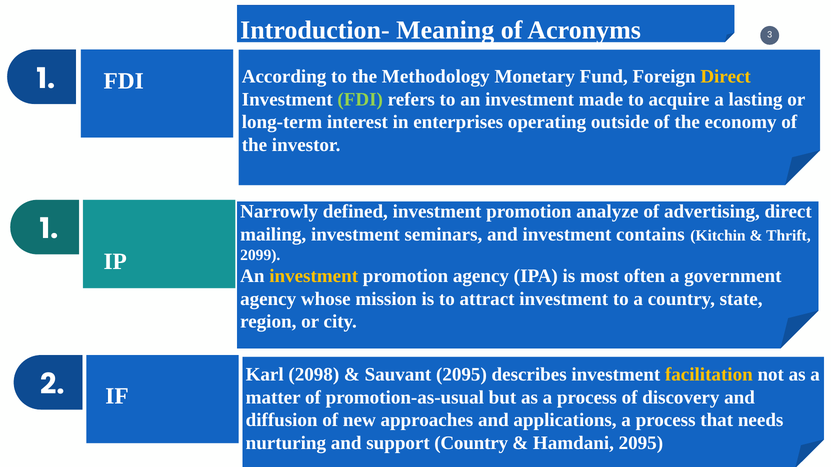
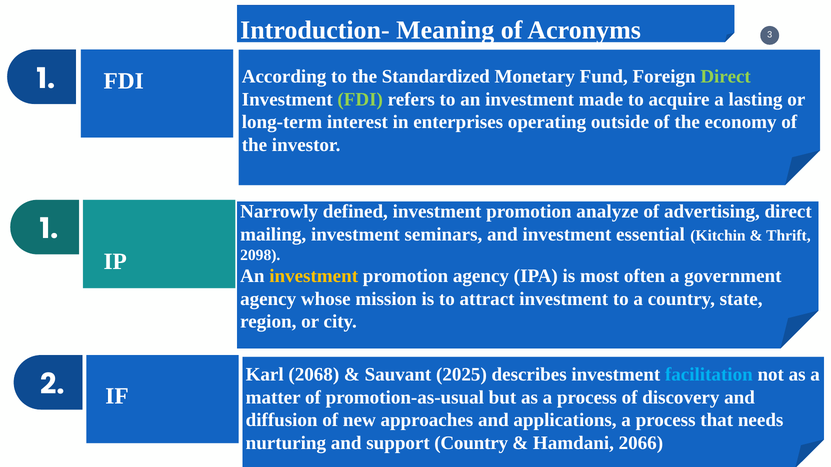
Methodology: Methodology -> Standardized (436, 77)
Direct colour: yellow -> light green (726, 77)
contains: contains -> essential (650, 235)
2099: 2099 -> 2098 (260, 255)
2098: 2098 -> 2068 (314, 375)
Sauvant 2095: 2095 -> 2025 (461, 375)
facilitation colour: yellow -> light blue (709, 375)
Hamdani 2095: 2095 -> 2066 (641, 444)
